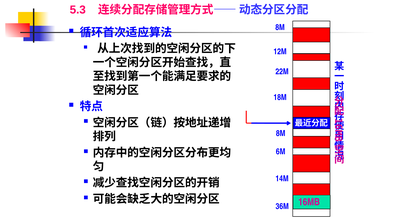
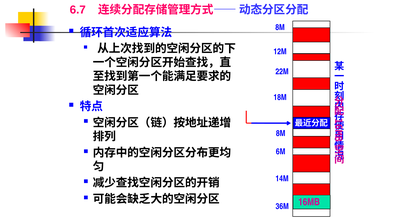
5.3: 5.3 -> 6.7 (78, 10)
